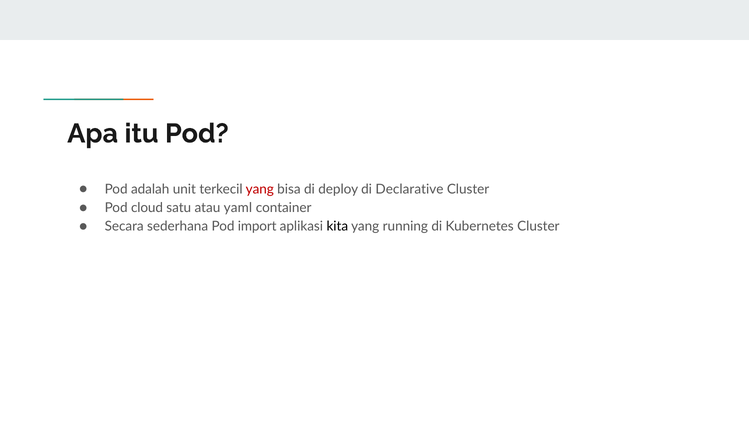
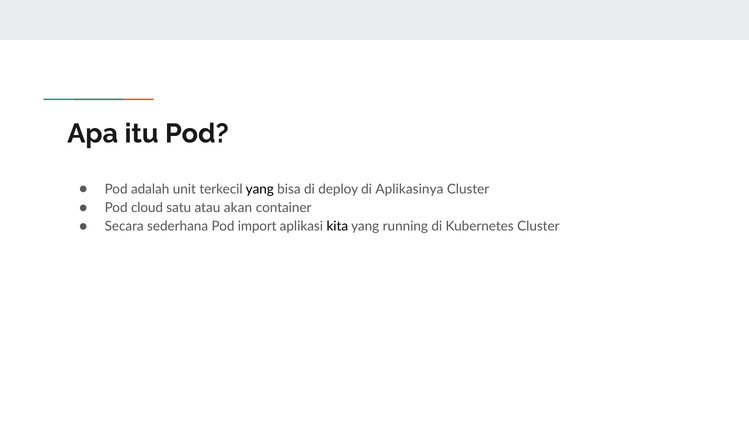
yang colour: red -> black (260, 189)
Declarative: Declarative -> Aplikasinya (409, 189)
yaml: yaml -> akan (238, 208)
